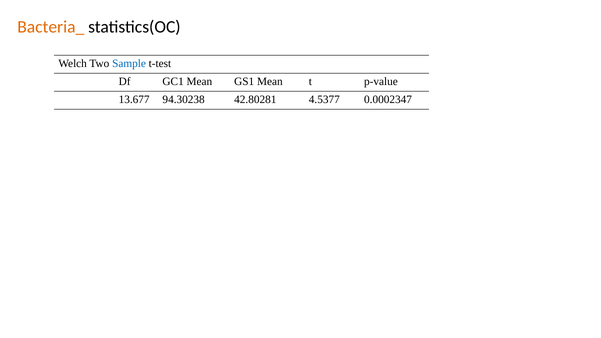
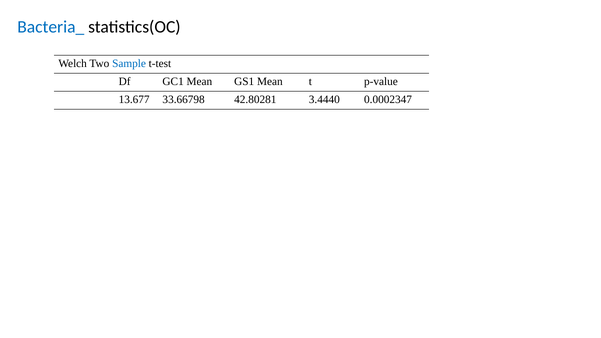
Bacteria_ colour: orange -> blue (51, 27)
94.30238: 94.30238 -> 33.66798 (184, 100)
4.5377: 4.5377 -> 3.4440 (324, 100)
